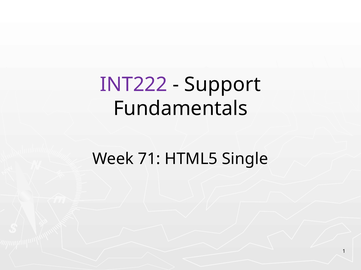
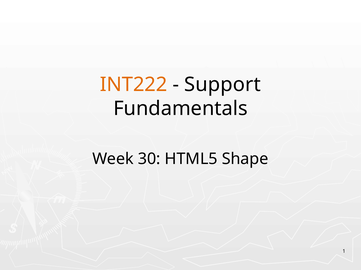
INT222 colour: purple -> orange (134, 85)
71: 71 -> 30 (149, 159)
Single: Single -> Shape (245, 159)
